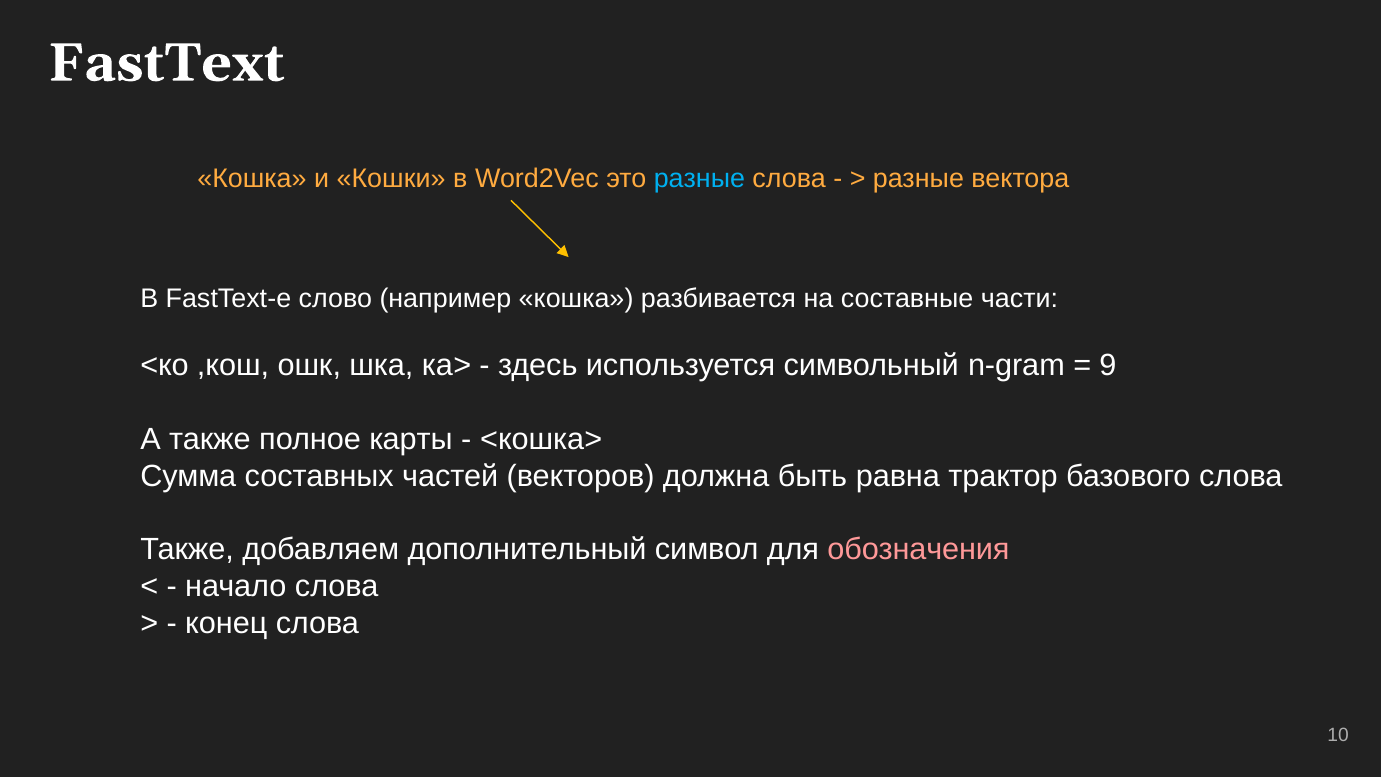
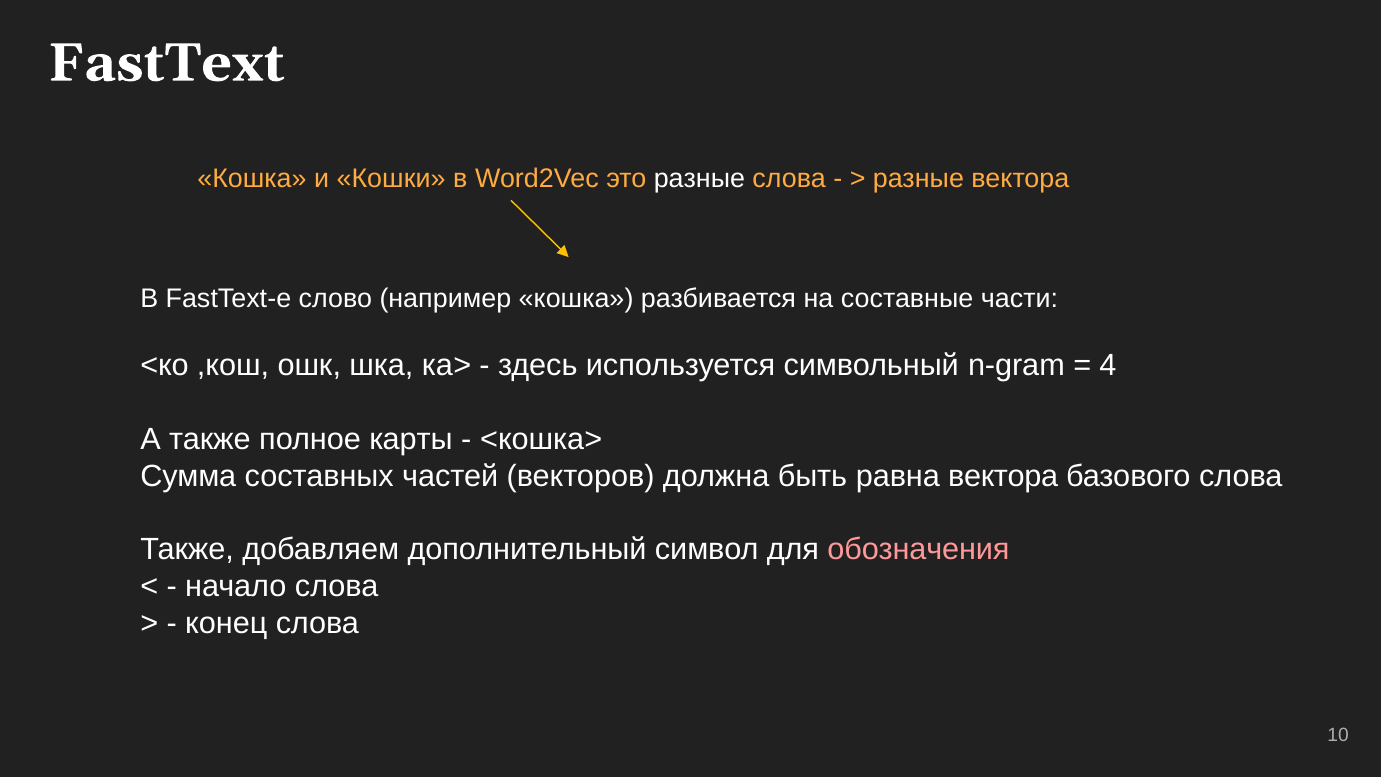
разные colour: light blue -> white (699, 179)
9: 9 -> 4 (1108, 365)
равна трактор: трактор -> вектора (1003, 476)
